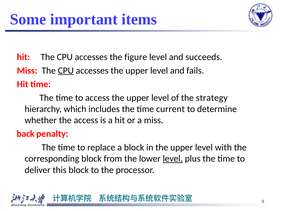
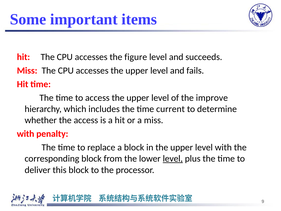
CPU underline: present -> none (66, 70)
strategy: strategy -> improve (212, 98)
back: back -> with (26, 134)
